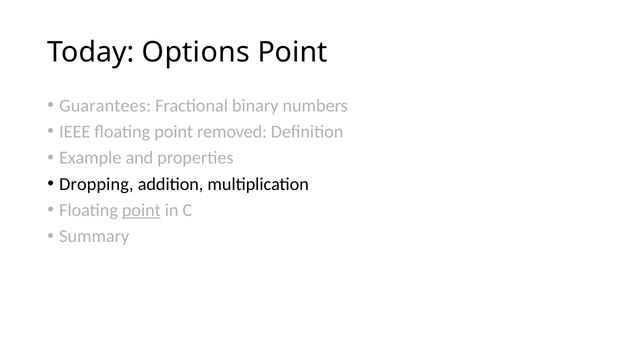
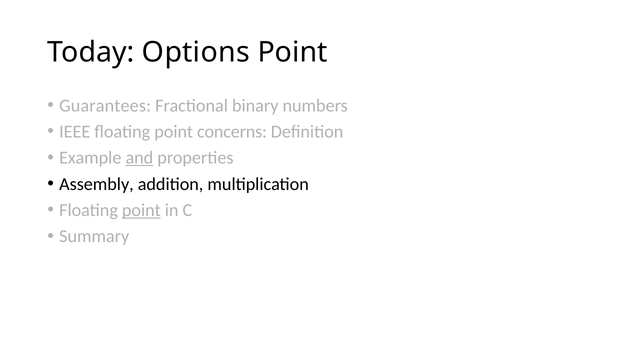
removed: removed -> concerns (232, 131)
and underline: none -> present (139, 158)
Dropping: Dropping -> Assembly (96, 184)
